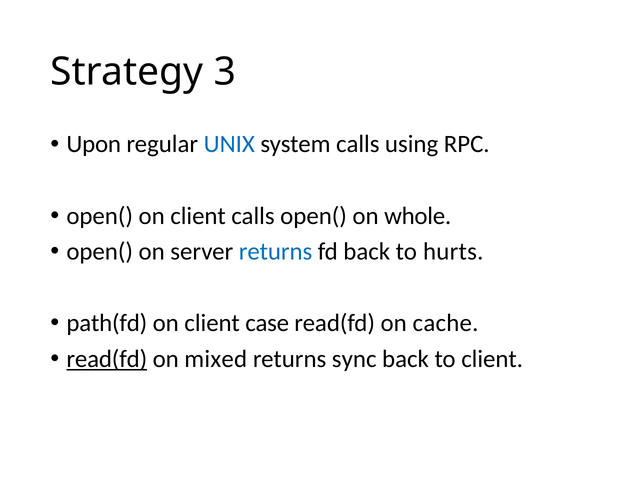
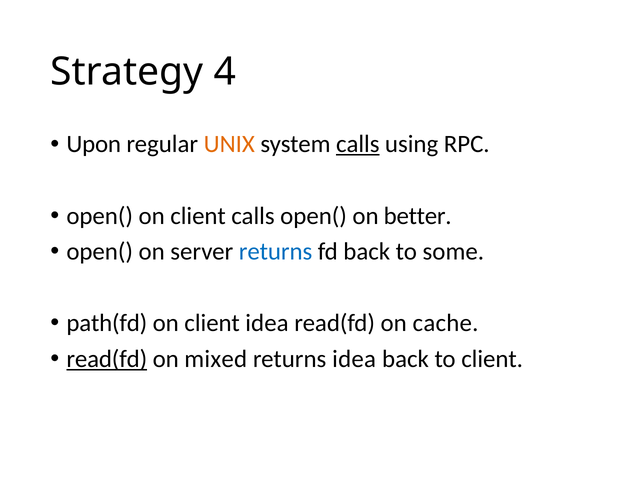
3: 3 -> 4 (225, 72)
UNIX colour: blue -> orange (229, 144)
calls underline: none -> present (358, 144)
whole: whole -> better (418, 216)
hurts: hurts -> some (453, 252)
client case: case -> idea (267, 323)
returns sync: sync -> idea (354, 359)
